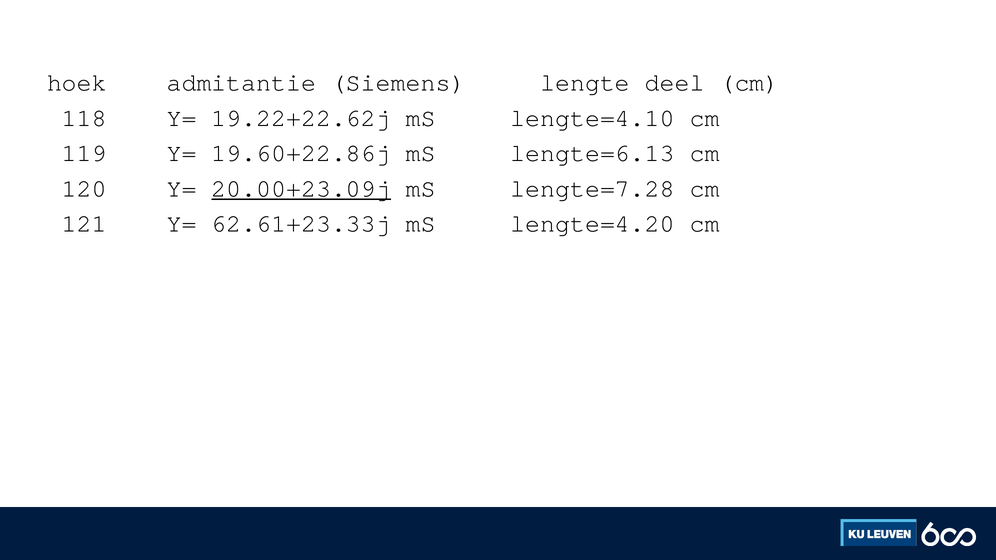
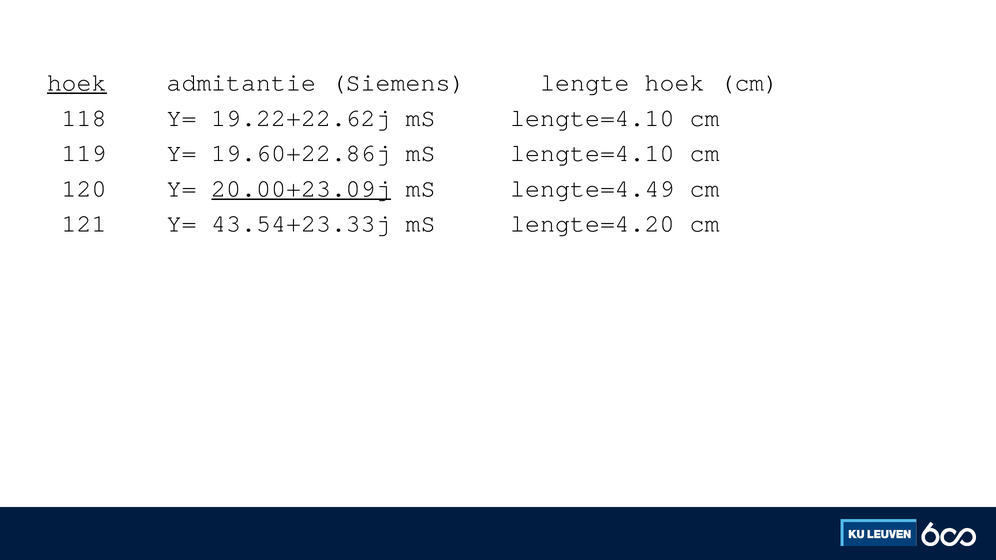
hoek underline: none -> present (77, 83)
lengte deel: deel -> hoek (675, 83)
19.60+22.86j mS lengte=6.13: lengte=6.13 -> lengte=4.10 (593, 153)
lengte=7.28: lengte=7.28 -> lengte=4.49 (593, 189)
62.61+23.33j: 62.61+23.33j -> 43.54+23.33j (301, 224)
